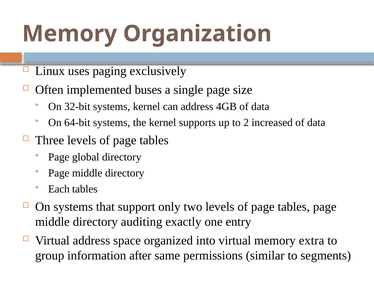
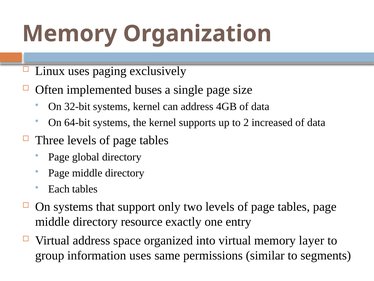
auditing: auditing -> resource (142, 221)
extra: extra -> layer (312, 240)
information after: after -> uses (140, 255)
